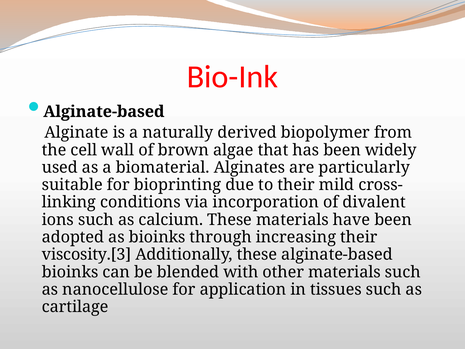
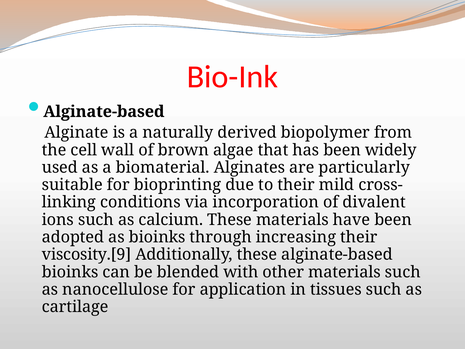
viscosity.[3: viscosity.[3 -> viscosity.[9 (87, 254)
